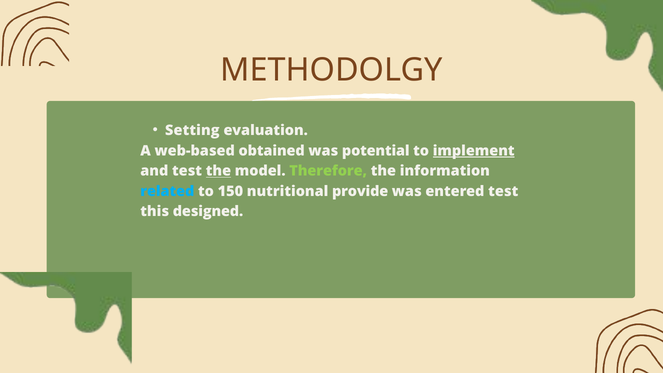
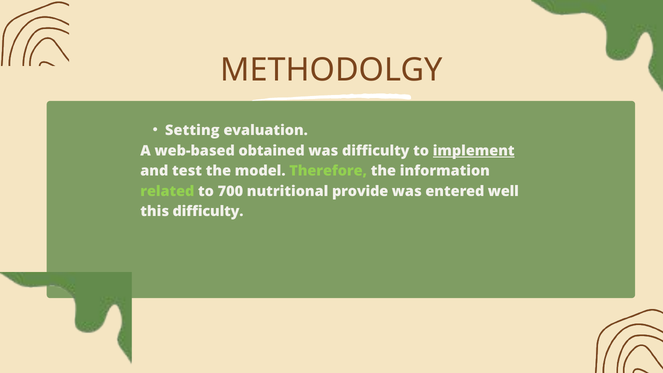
was potential: potential -> difficulty (376, 151)
the underline: present -> none (218, 171)
related colour: light blue -> light green (167, 191)
150: 150 -> 700 (230, 191)
entered test: test -> well (503, 191)
this designed: designed -> difficulty (208, 212)
